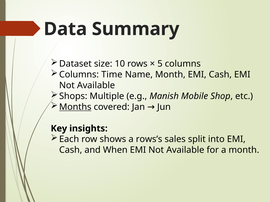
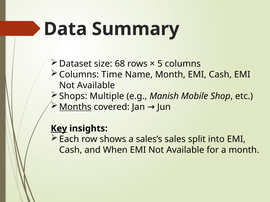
10: 10 -> 68 (120, 64)
Key underline: none -> present (59, 129)
rows’s: rows’s -> sales’s (149, 140)
